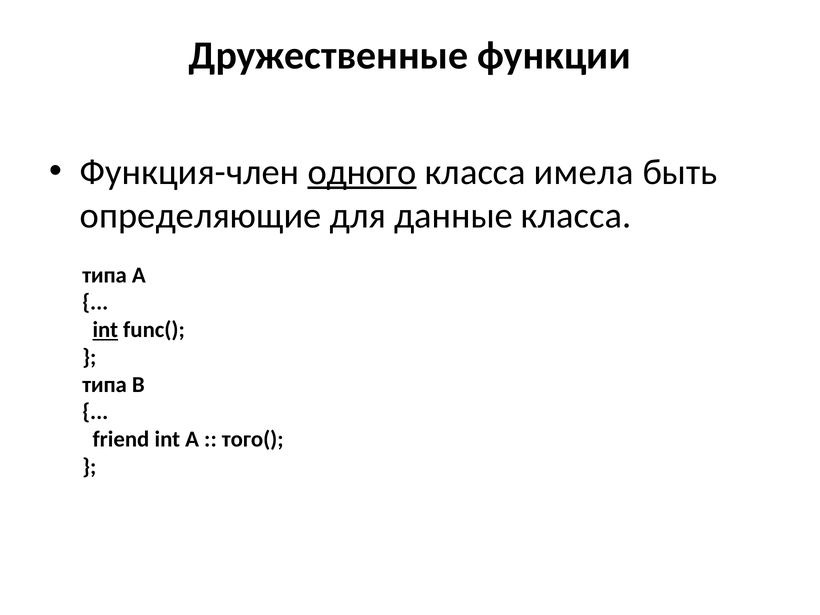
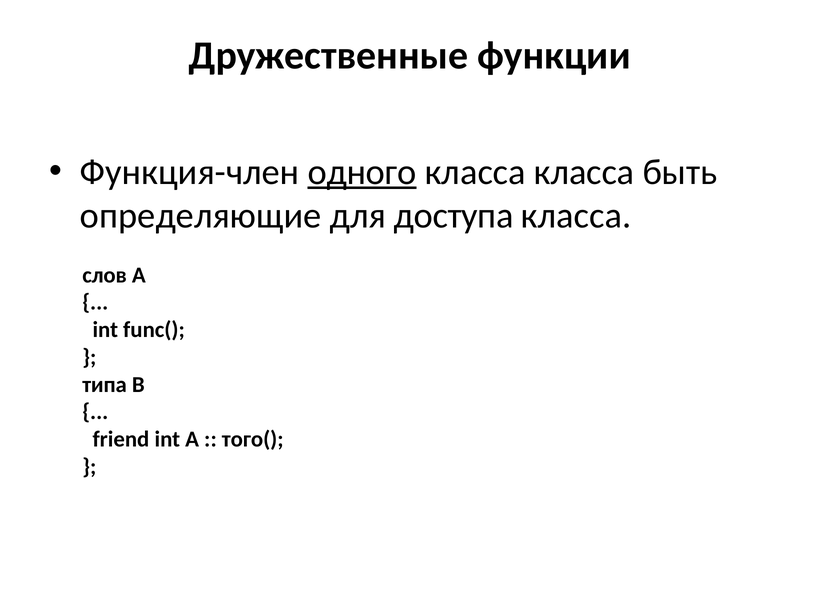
класса имела: имела -> класса (584, 172)
данные: данные -> доступа (454, 216)
типа: типа -> слов (105, 275)
int underline: present -> none (105, 330)
